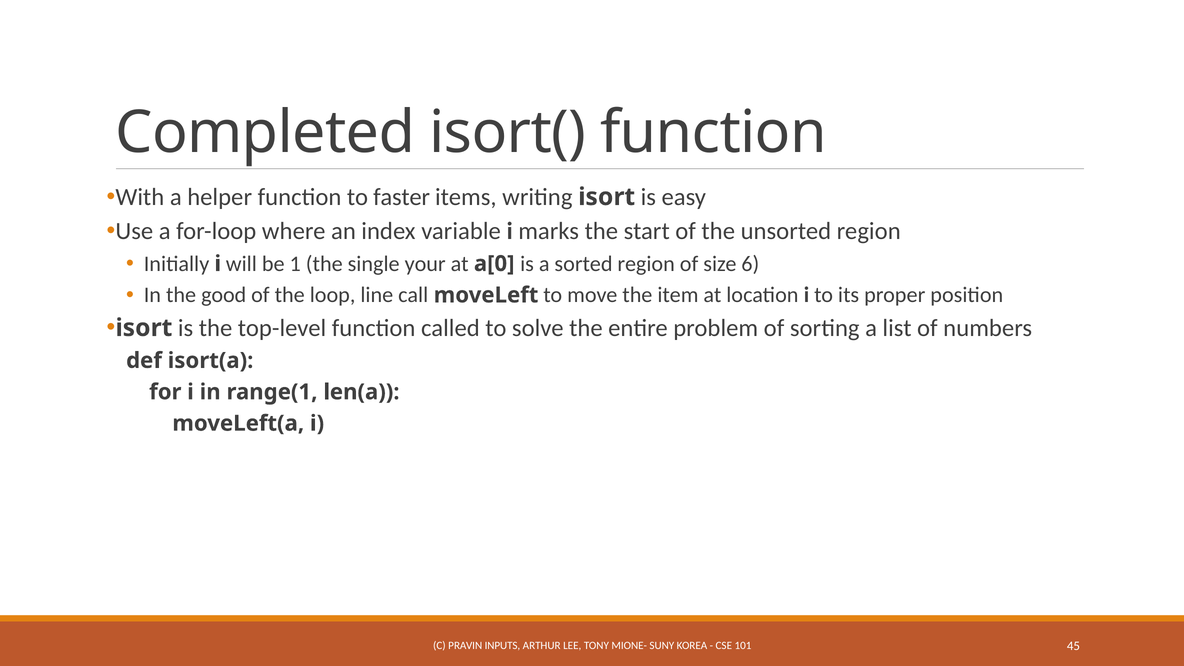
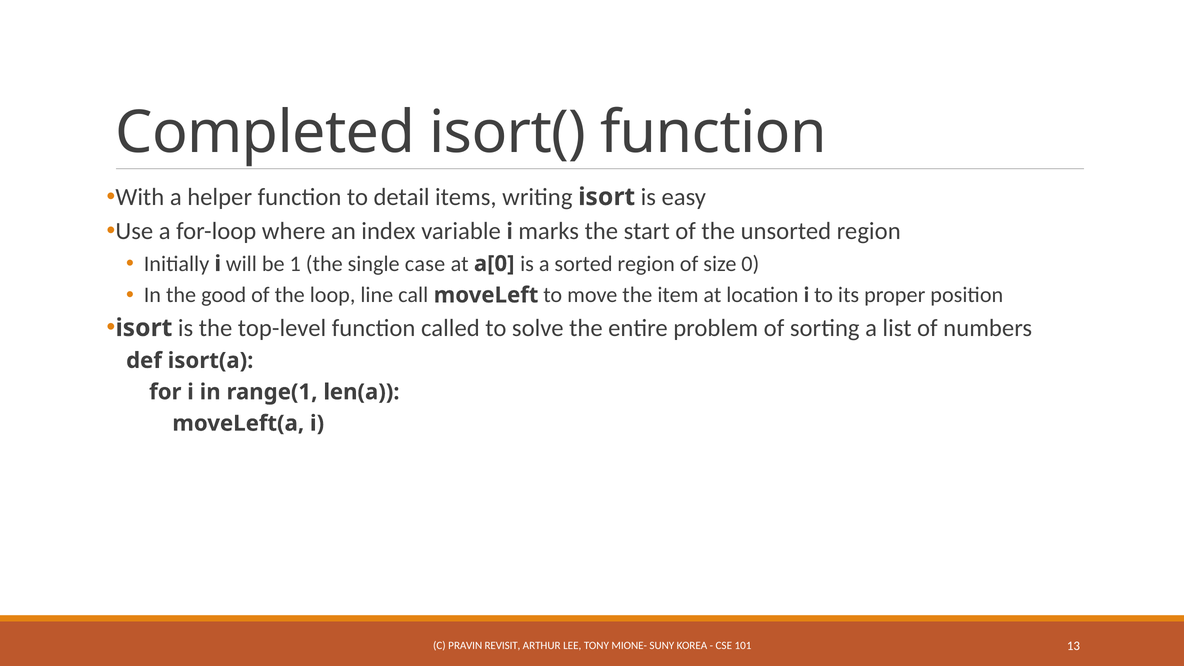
faster: faster -> detail (402, 197)
your: your -> case (425, 264)
6: 6 -> 0 (750, 264)
INPUTS: INPUTS -> REVISIT (502, 646)
45: 45 -> 13 (1073, 646)
